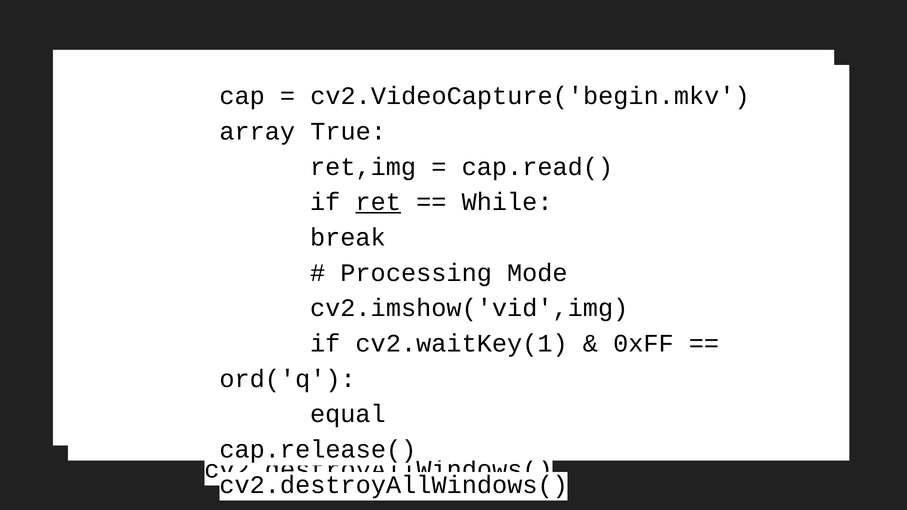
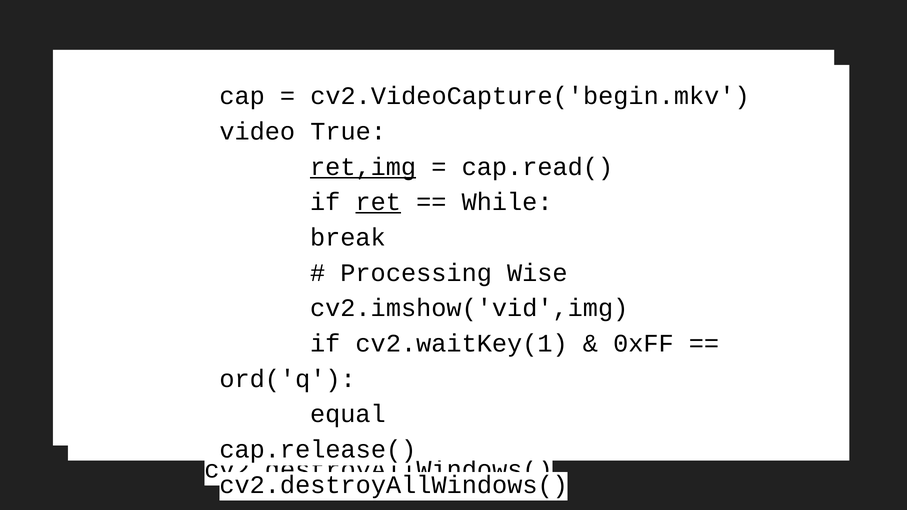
array: array -> video (257, 131)
ret,img underline: none -> present (363, 167)
Mode: Mode -> Wise (537, 273)
